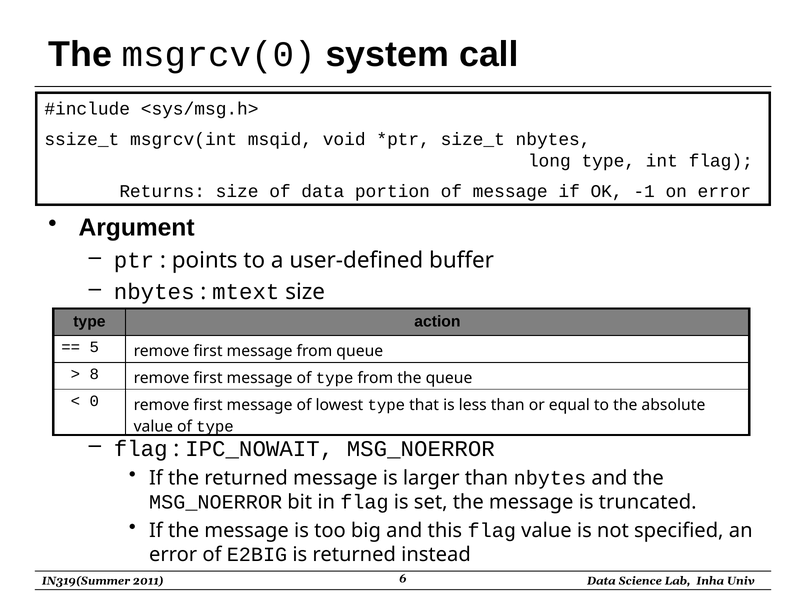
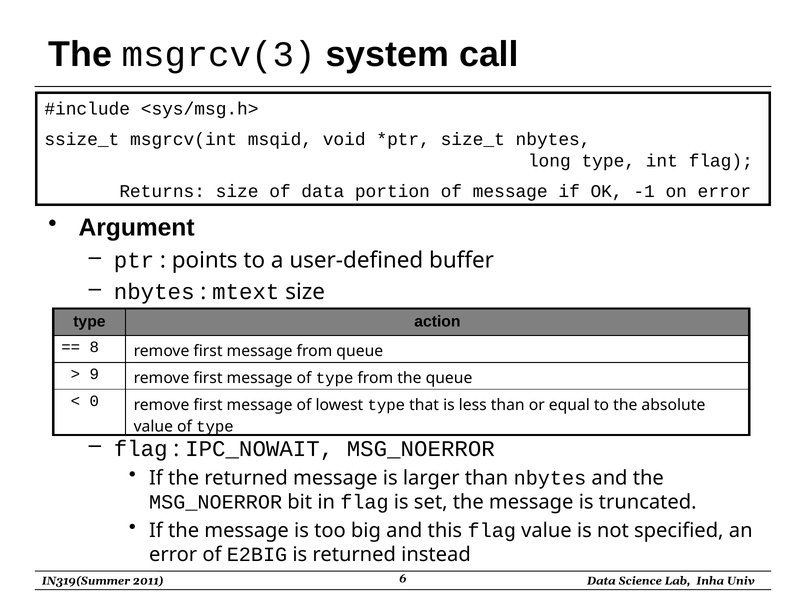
msgrcv(0: msgrcv(0 -> msgrcv(3 (219, 55)
5: 5 -> 8 (94, 347)
8: 8 -> 9 (94, 374)
